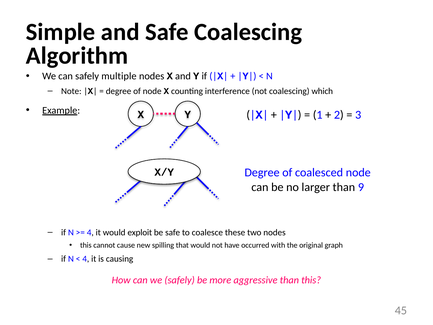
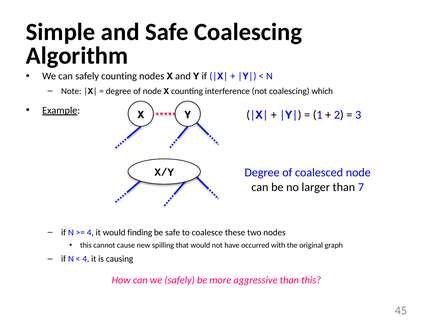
safely multiple: multiple -> counting (119, 76)
9: 9 -> 7 (361, 187)
exploit: exploit -> finding (140, 232)
